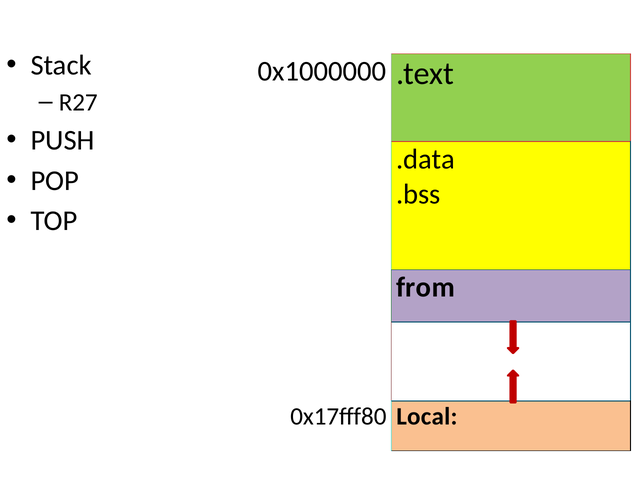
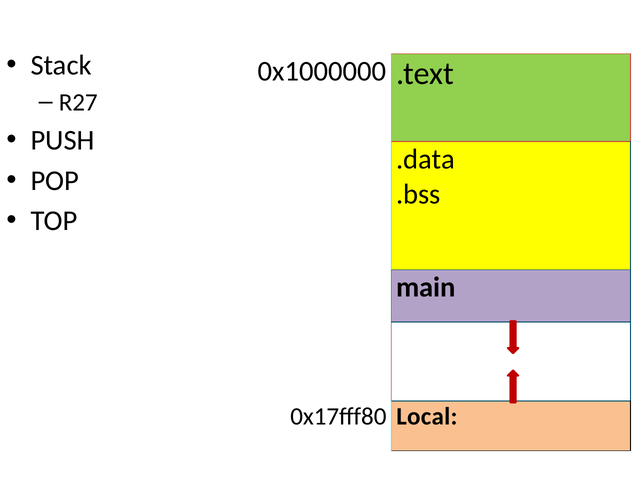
from: from -> main (426, 287)
